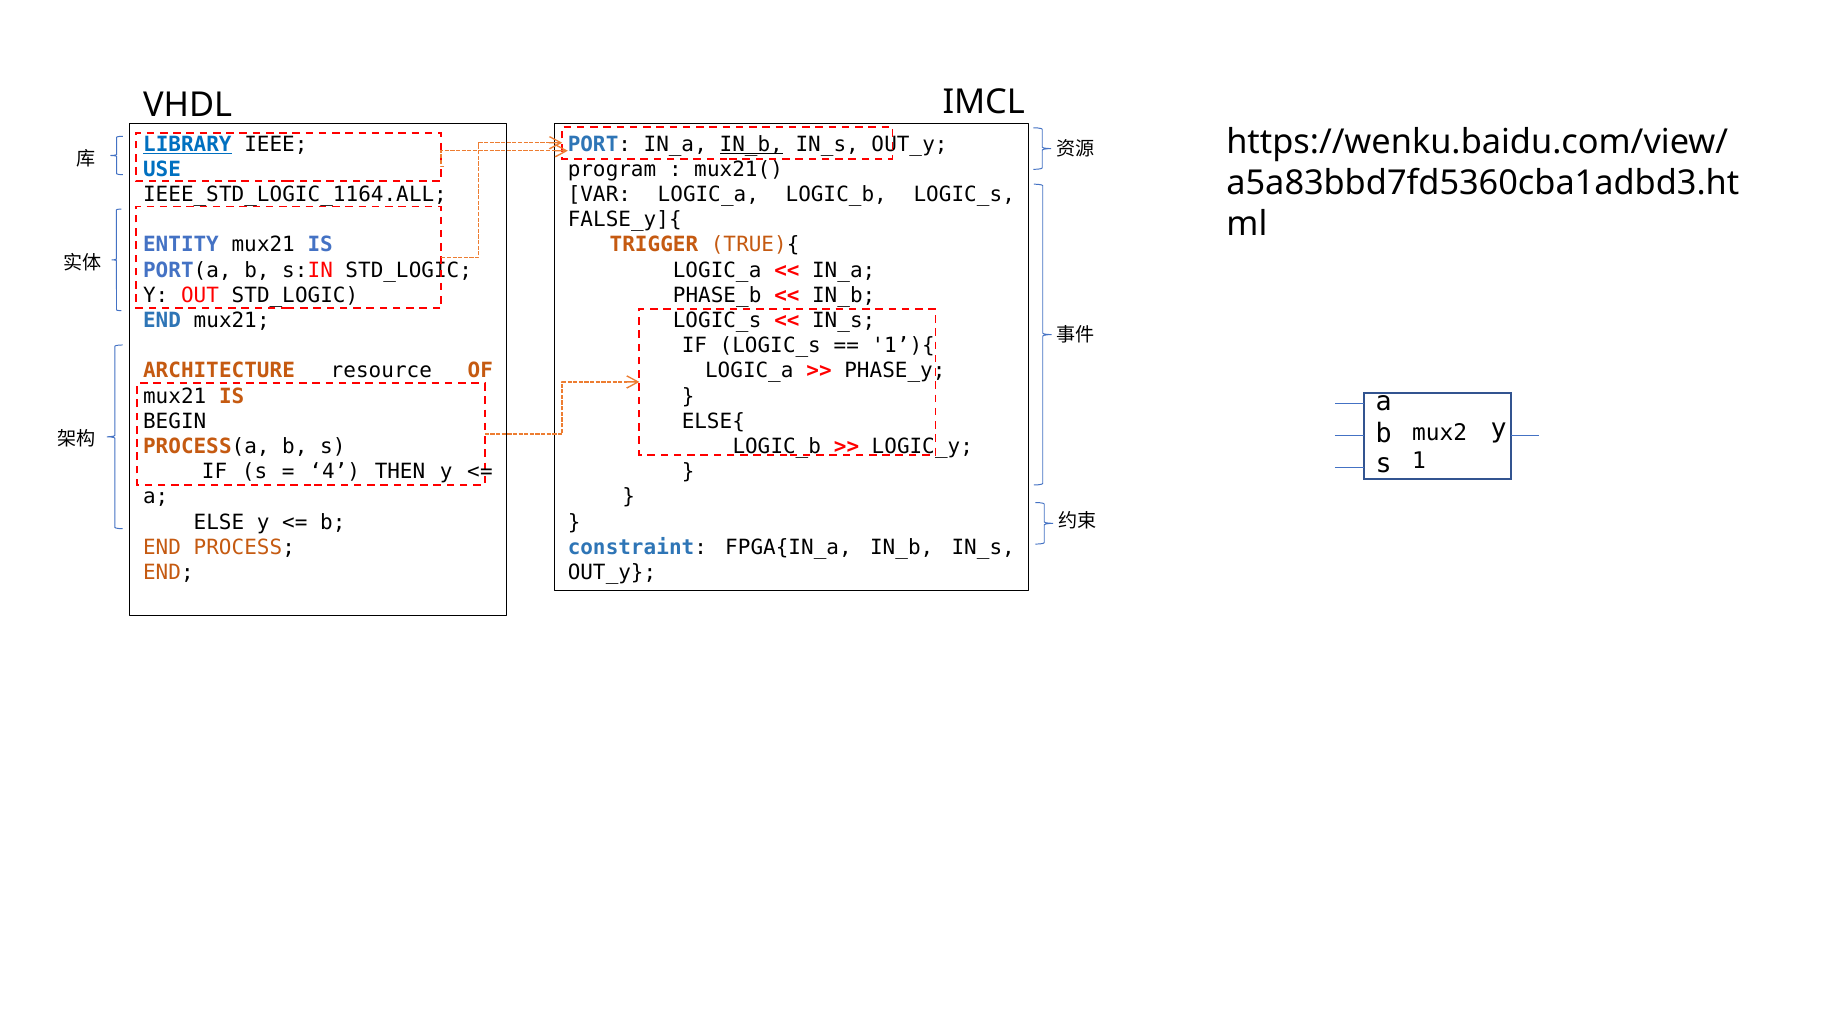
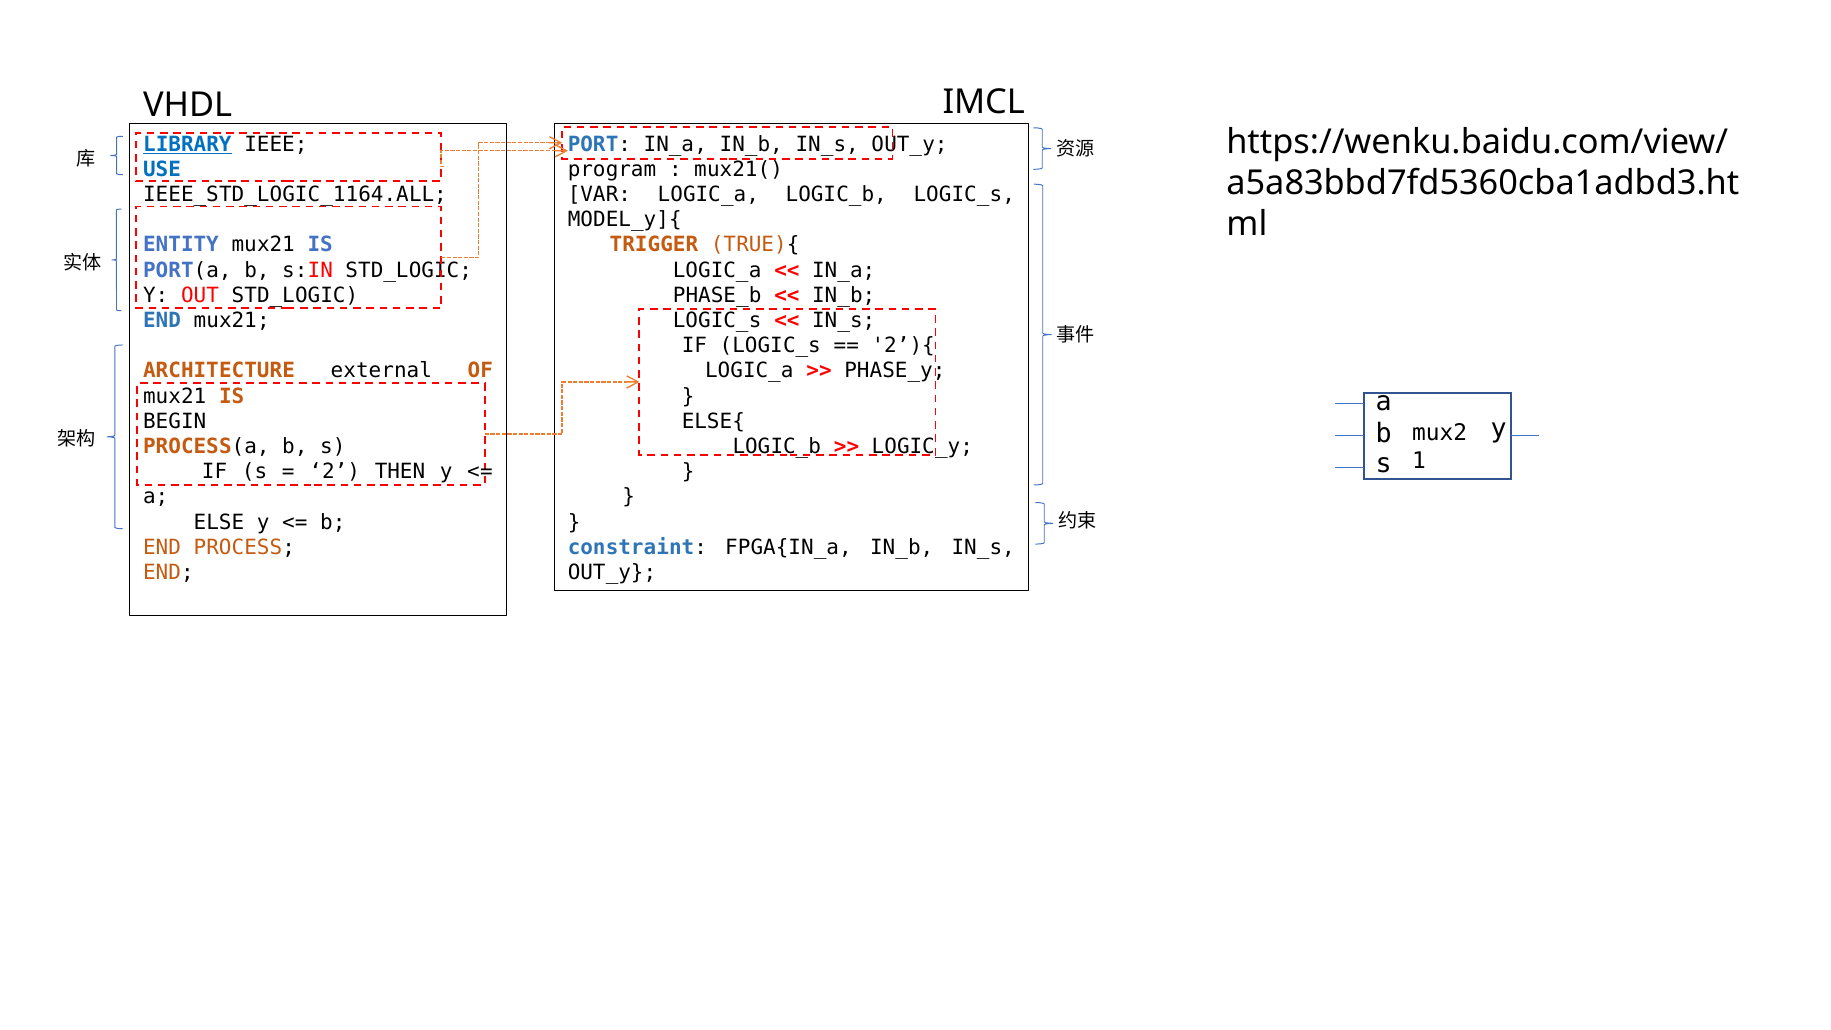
IN_b underline: present -> none (751, 144)
FALSE_y]{: FALSE_y]{ -> MODEL_y]{ (625, 220)
1’){: 1’){ -> 2’){ (903, 346)
resource: resource -> external (381, 371)
4: 4 -> 2 (335, 472)
